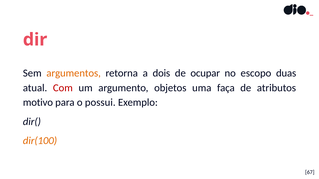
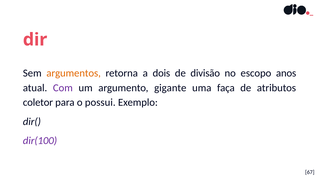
ocupar: ocupar -> divisão (205, 73)
duas: duas -> anos (286, 73)
Com colour: red -> purple (63, 88)
objetos: objetos -> gigante (170, 88)
motivo: motivo -> coletor (38, 103)
dir(100 colour: orange -> purple (40, 141)
